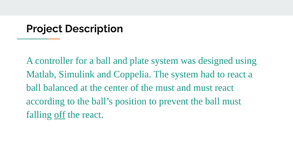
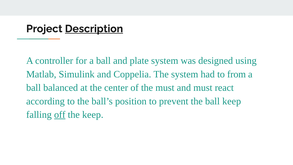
Description underline: none -> present (94, 29)
to react: react -> from (237, 74)
ball must: must -> keep (232, 101)
the react: react -> keep (93, 115)
